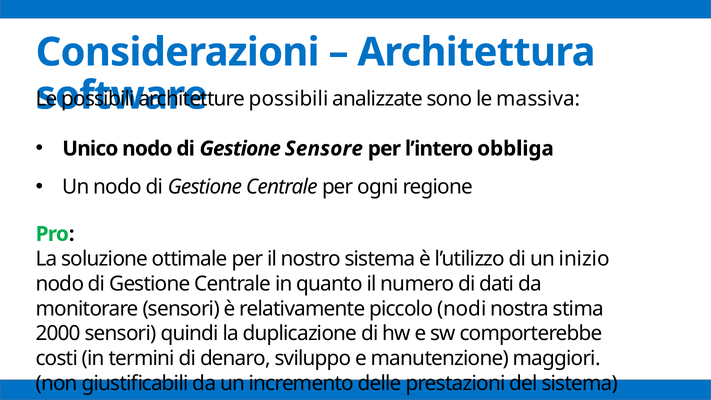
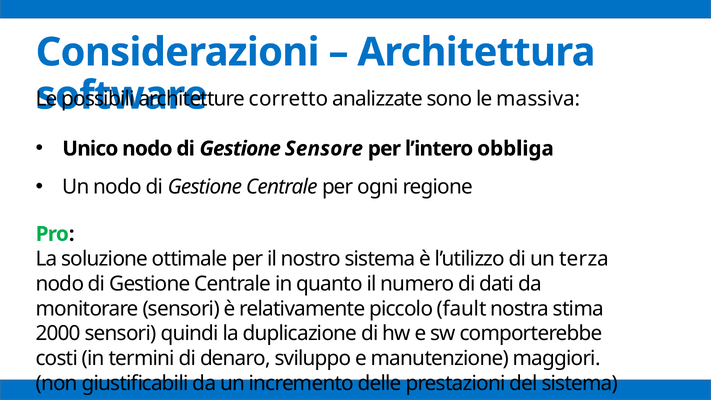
possibili: possibili -> corretto (289, 99)
inizio: inizio -> terza (584, 259)
nodi: nodi -> fault (462, 309)
